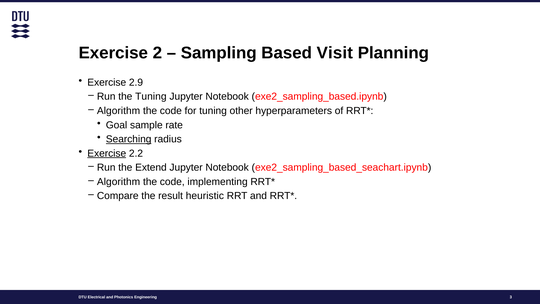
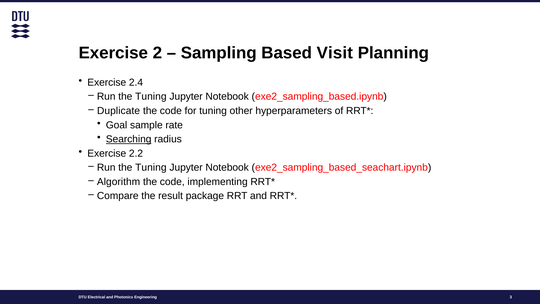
2.9: 2.9 -> 2.4 (136, 82)
Algorithm: Algorithm -> Duplicate (119, 111)
Exercise underline: present -> none (107, 153)
Extend: Extend -> Tuning (151, 167)
heuristic: heuristic -> package (205, 196)
